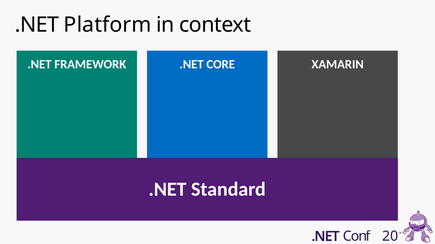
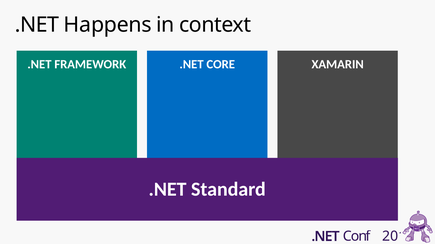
Platform: Platform -> Happens (108, 25)
